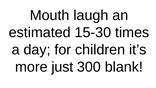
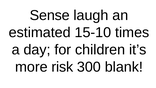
Mouth: Mouth -> Sense (50, 15)
15-30: 15-30 -> 15-10 (93, 32)
just: just -> risk (62, 67)
